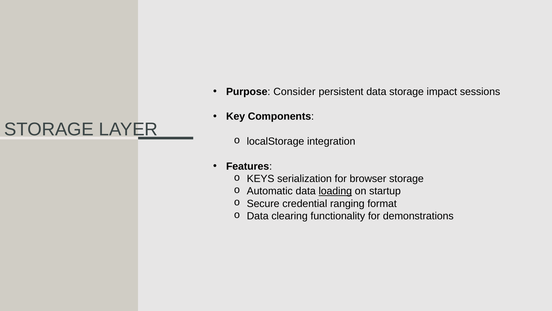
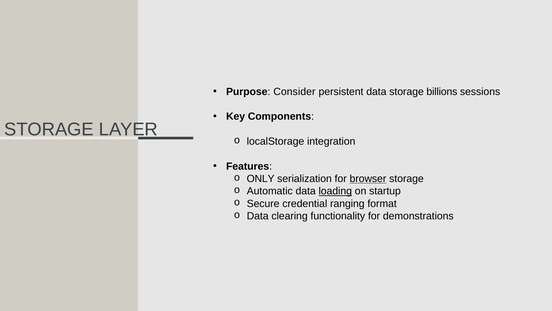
impact: impact -> billions (442, 91)
KEYS: KEYS -> ONLY (261, 178)
browser underline: none -> present (368, 178)
